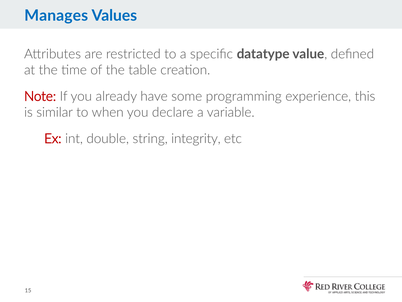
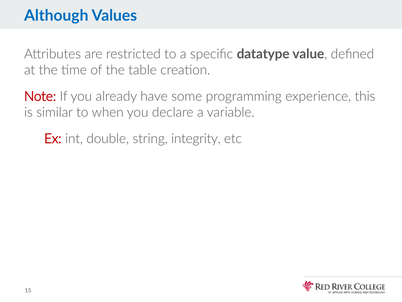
Manages: Manages -> Although (56, 16)
